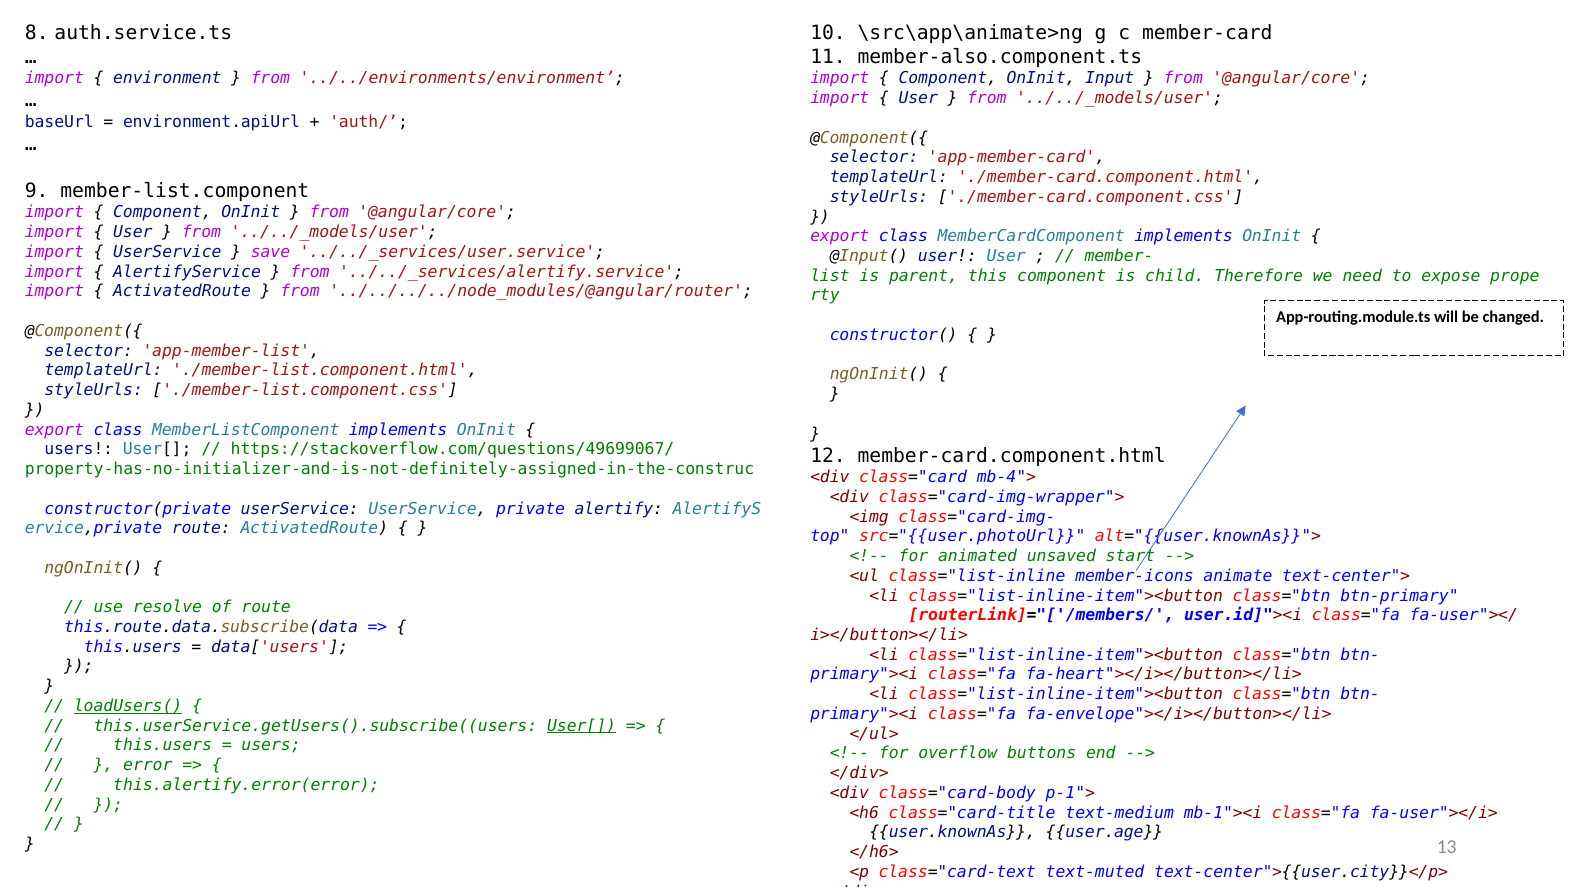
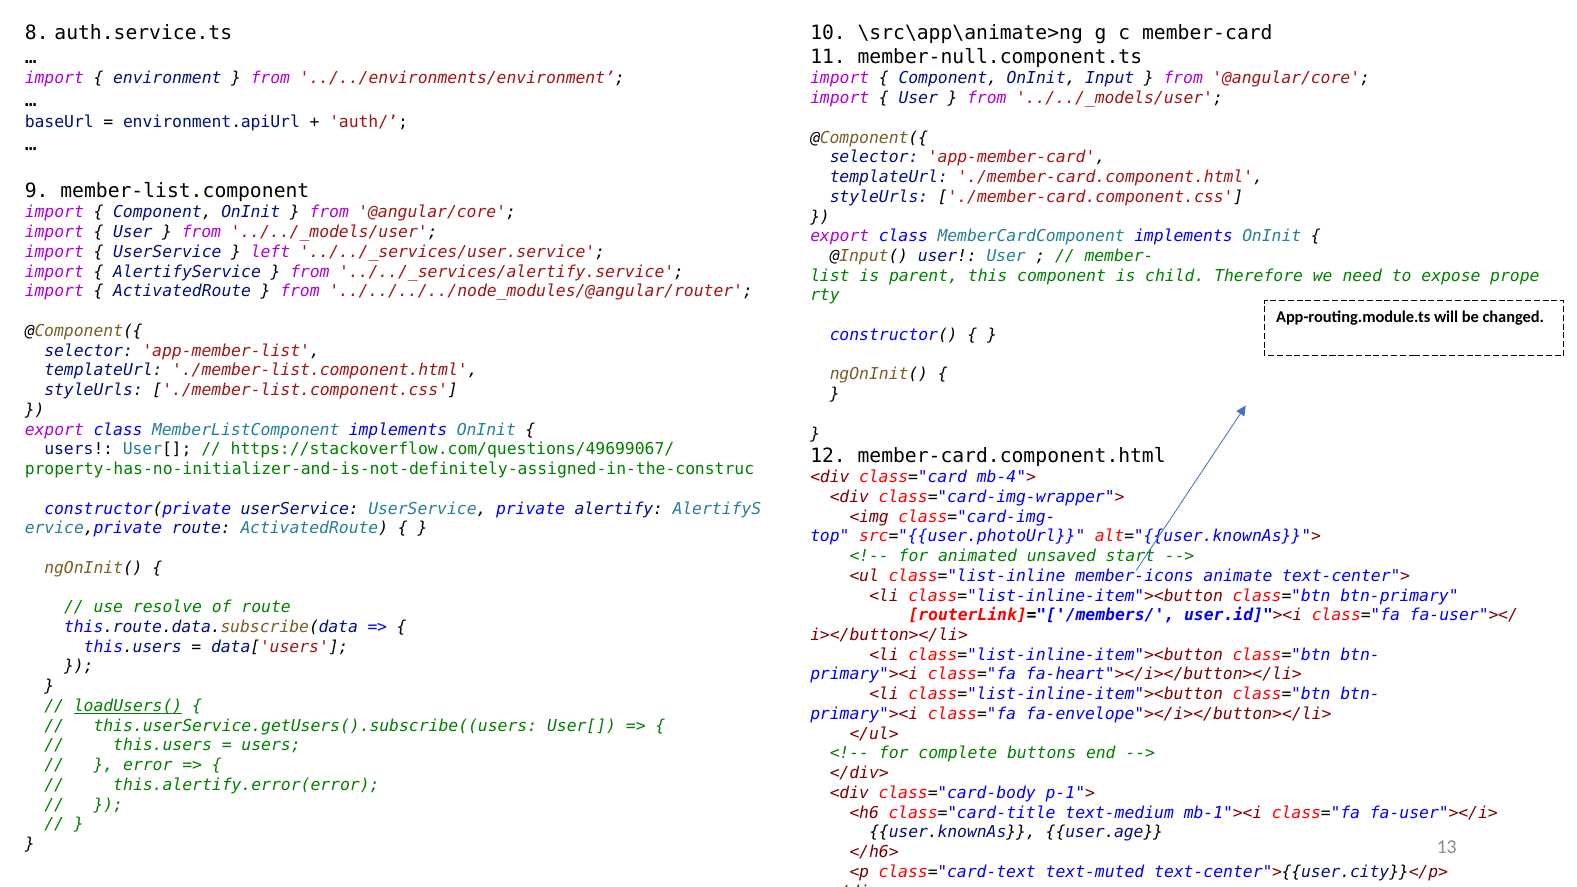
member-also.component.ts: member-also.component.ts -> member-null.component.ts (1000, 57)
save: save -> left (271, 252)
User[ underline: present -> none (582, 726)
overflow: overflow -> complete (958, 754)
